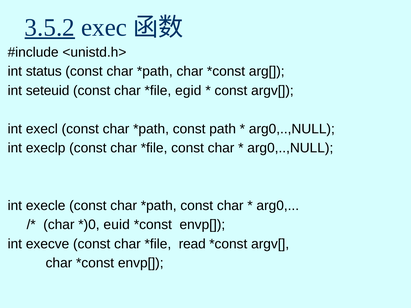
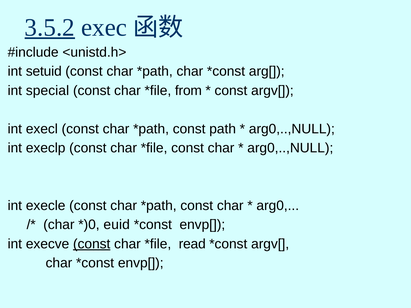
status: status -> setuid (44, 72)
seteuid: seteuid -> special (47, 91)
egid: egid -> from (188, 91)
const underline: none -> present (92, 244)
